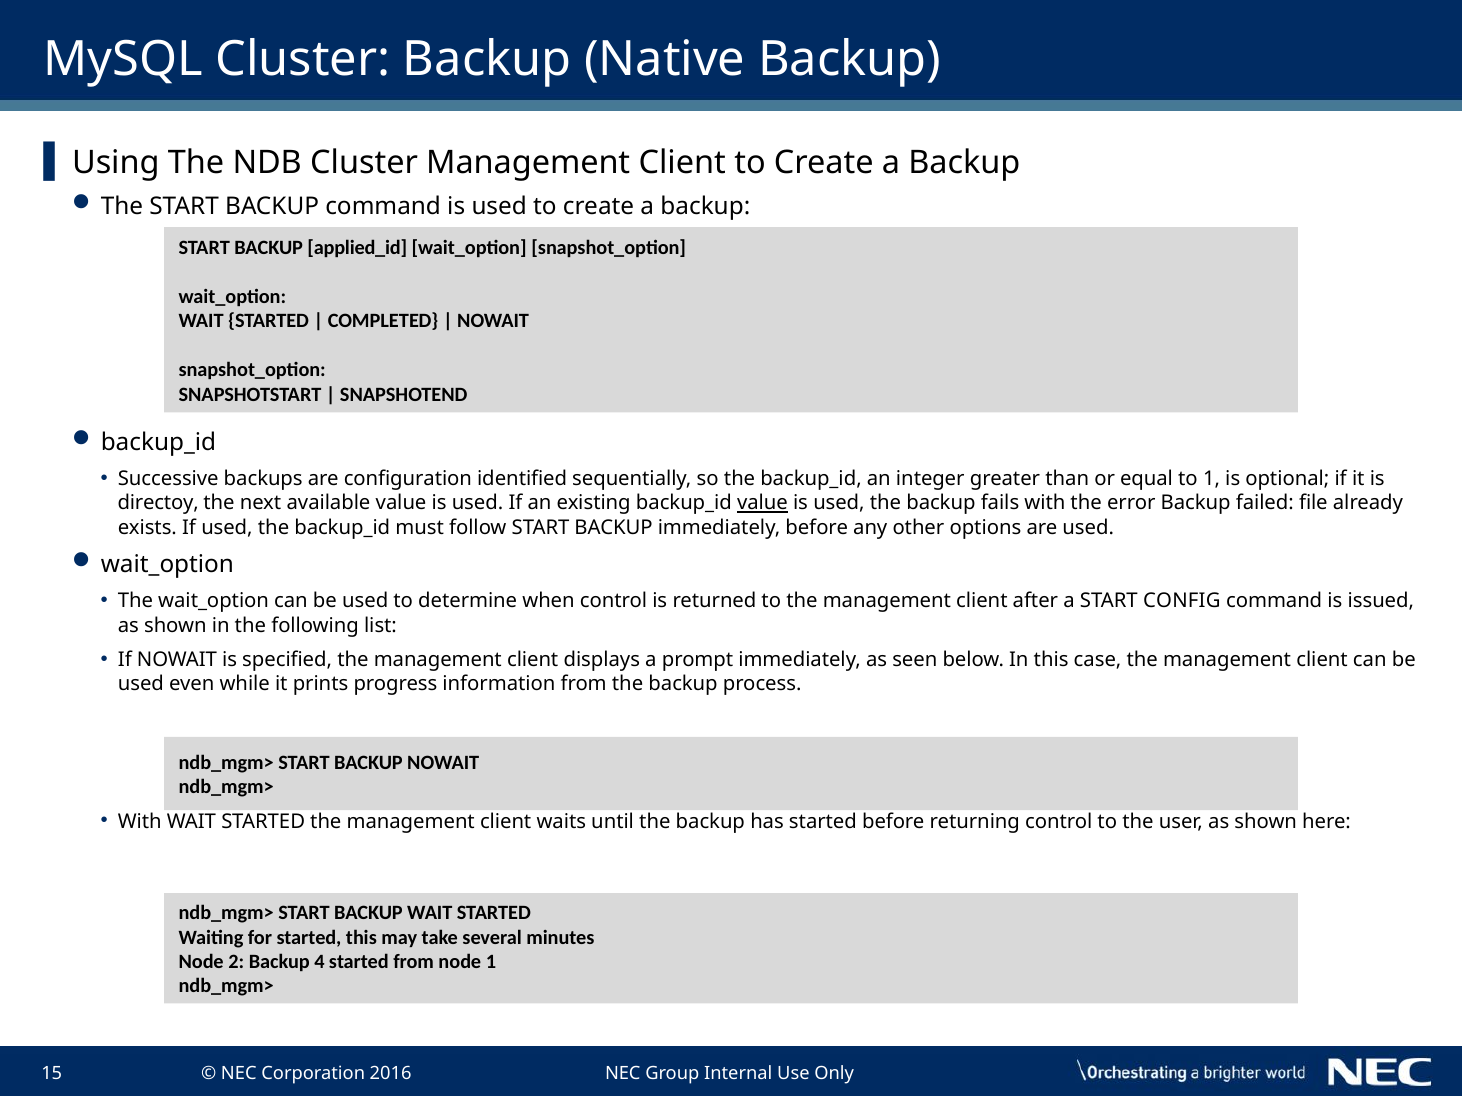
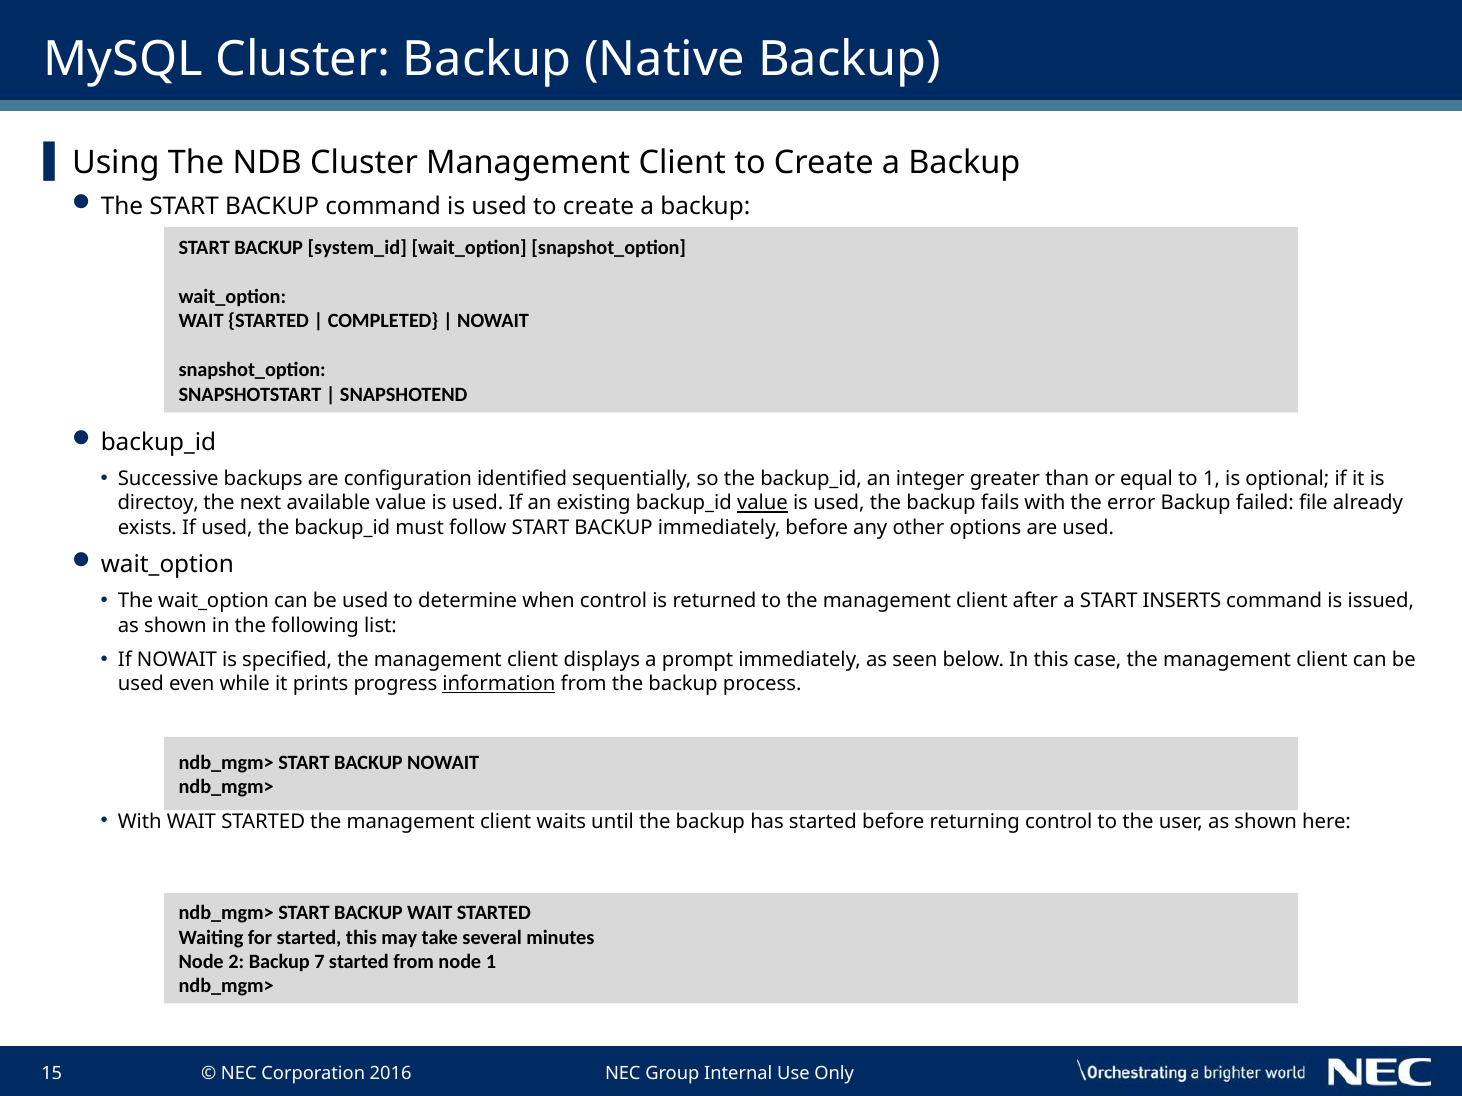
applied_id: applied_id -> system_id (357, 248)
CONFIG: CONFIG -> INSERTS (1182, 601)
information underline: none -> present (499, 684)
4: 4 -> 7 (319, 962)
